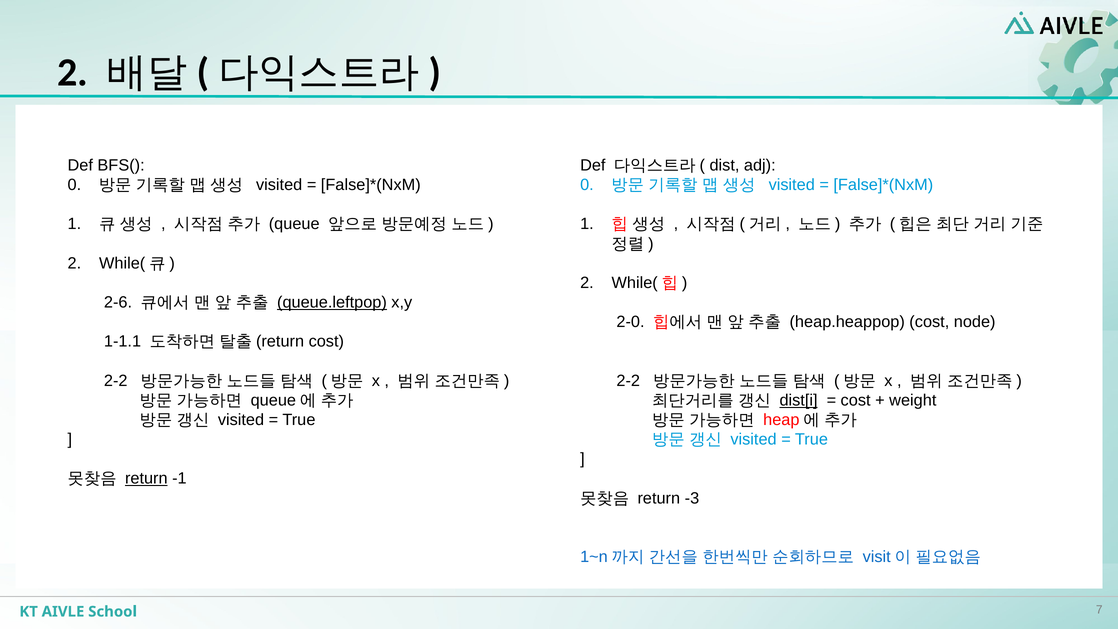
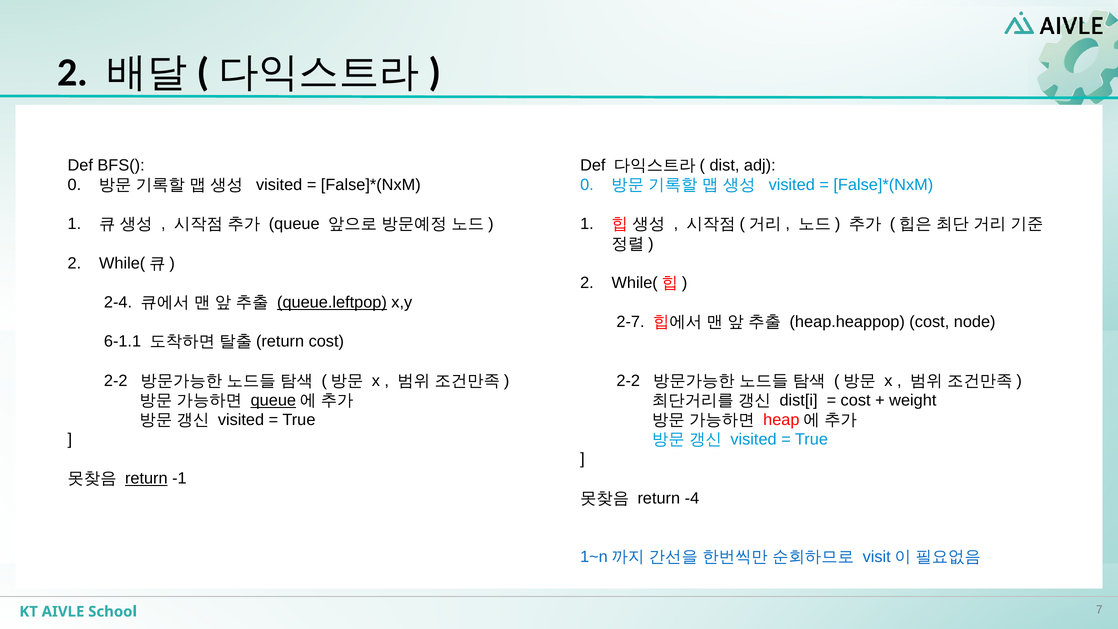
2-6: 2-6 -> 2-4 (118, 302)
2-0: 2-0 -> 2-7 (631, 322)
1-1.1: 1-1.1 -> 6-1.1 (123, 341)
queue underline: none -> present (273, 400)
dist[i underline: present -> none (799, 400)
-3: -3 -> -4 (692, 498)
